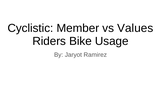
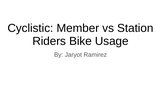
Values: Values -> Station (135, 28)
